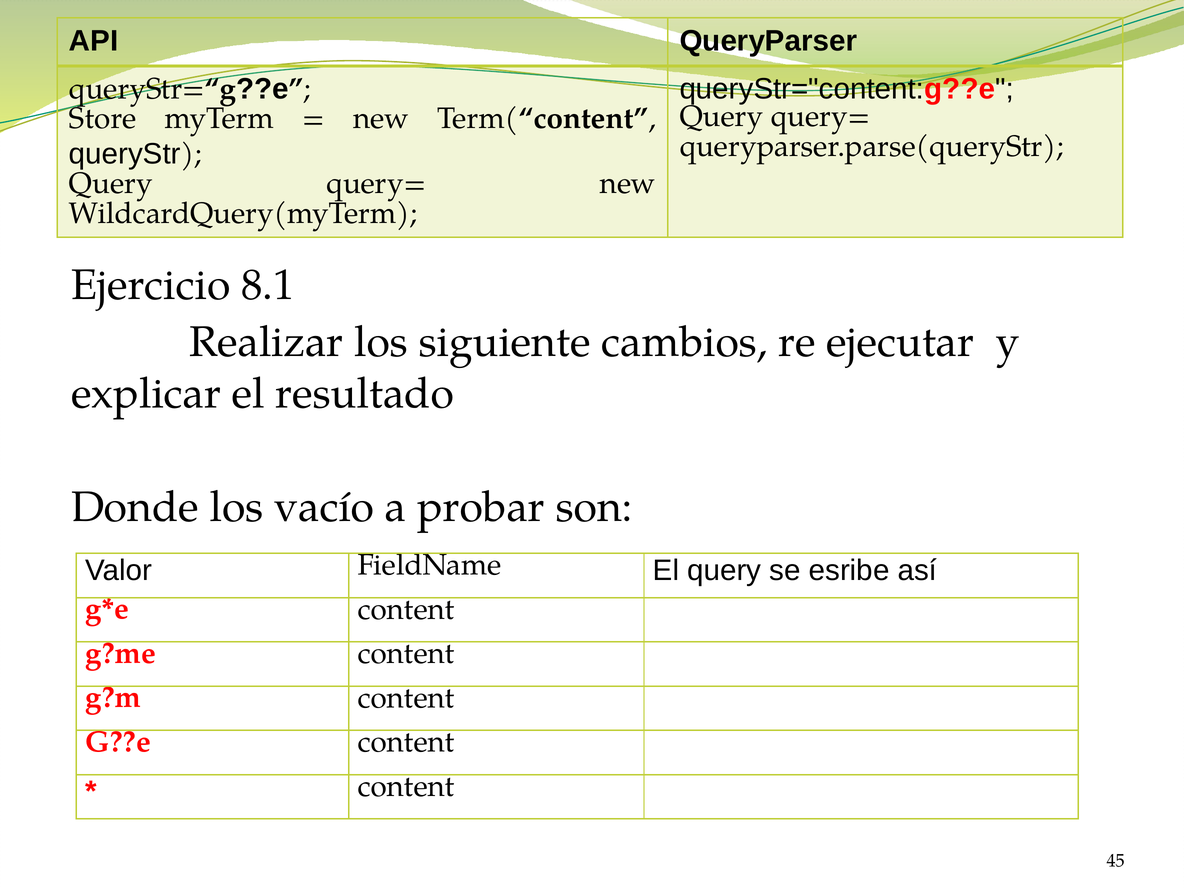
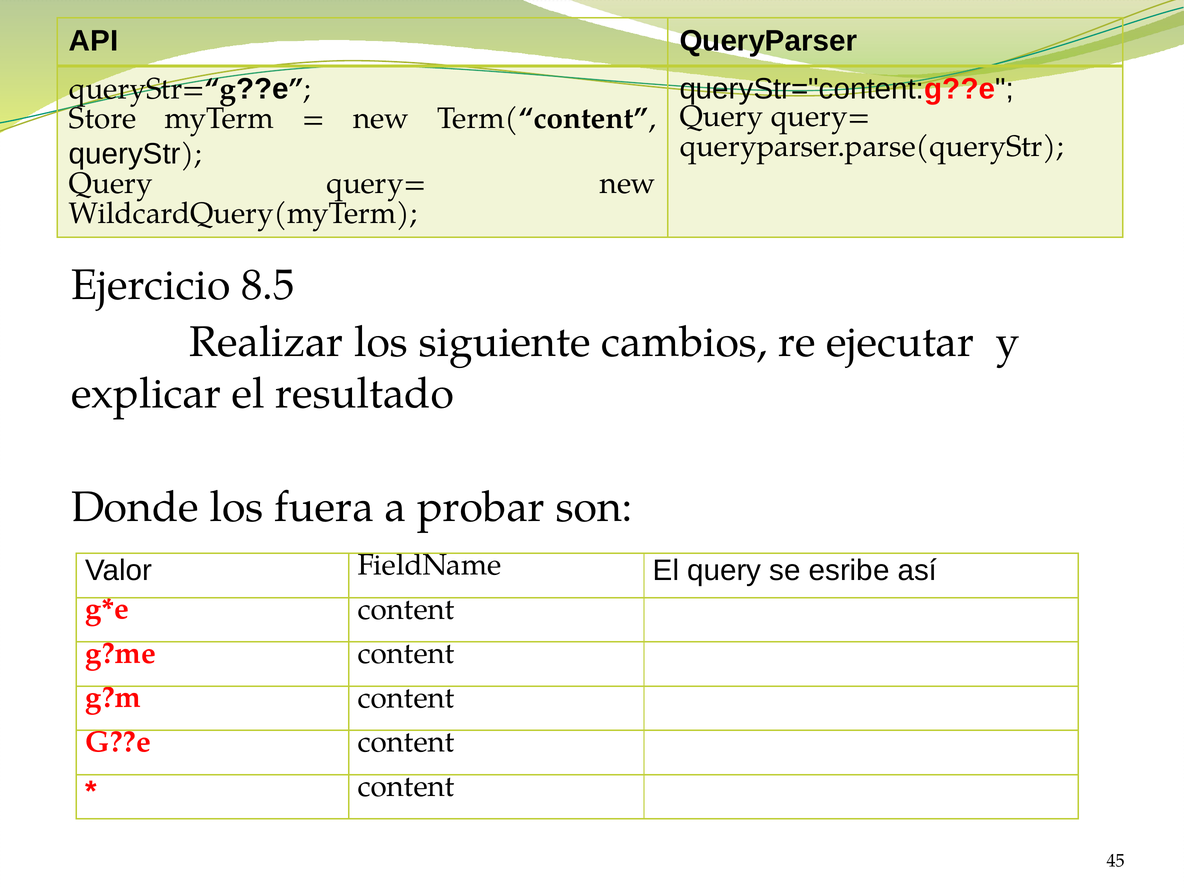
8.1: 8.1 -> 8.5 (268, 285)
vacío: vacío -> fuera (324, 507)
